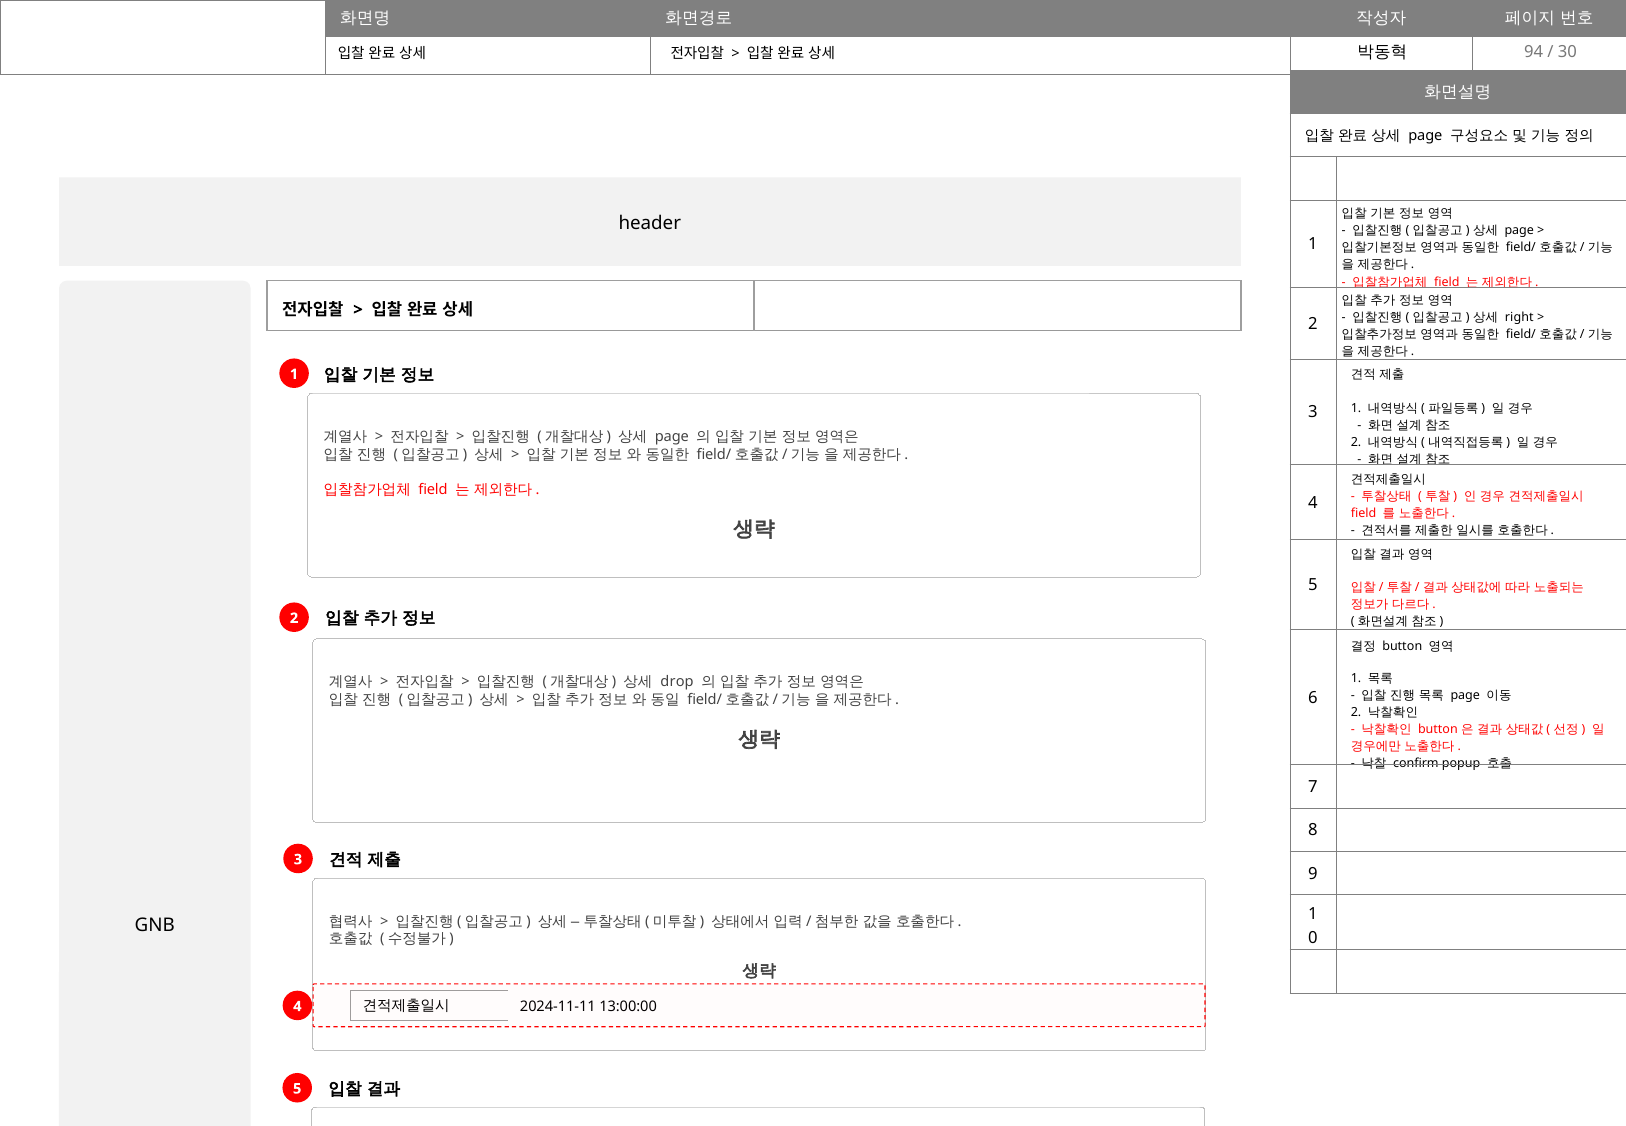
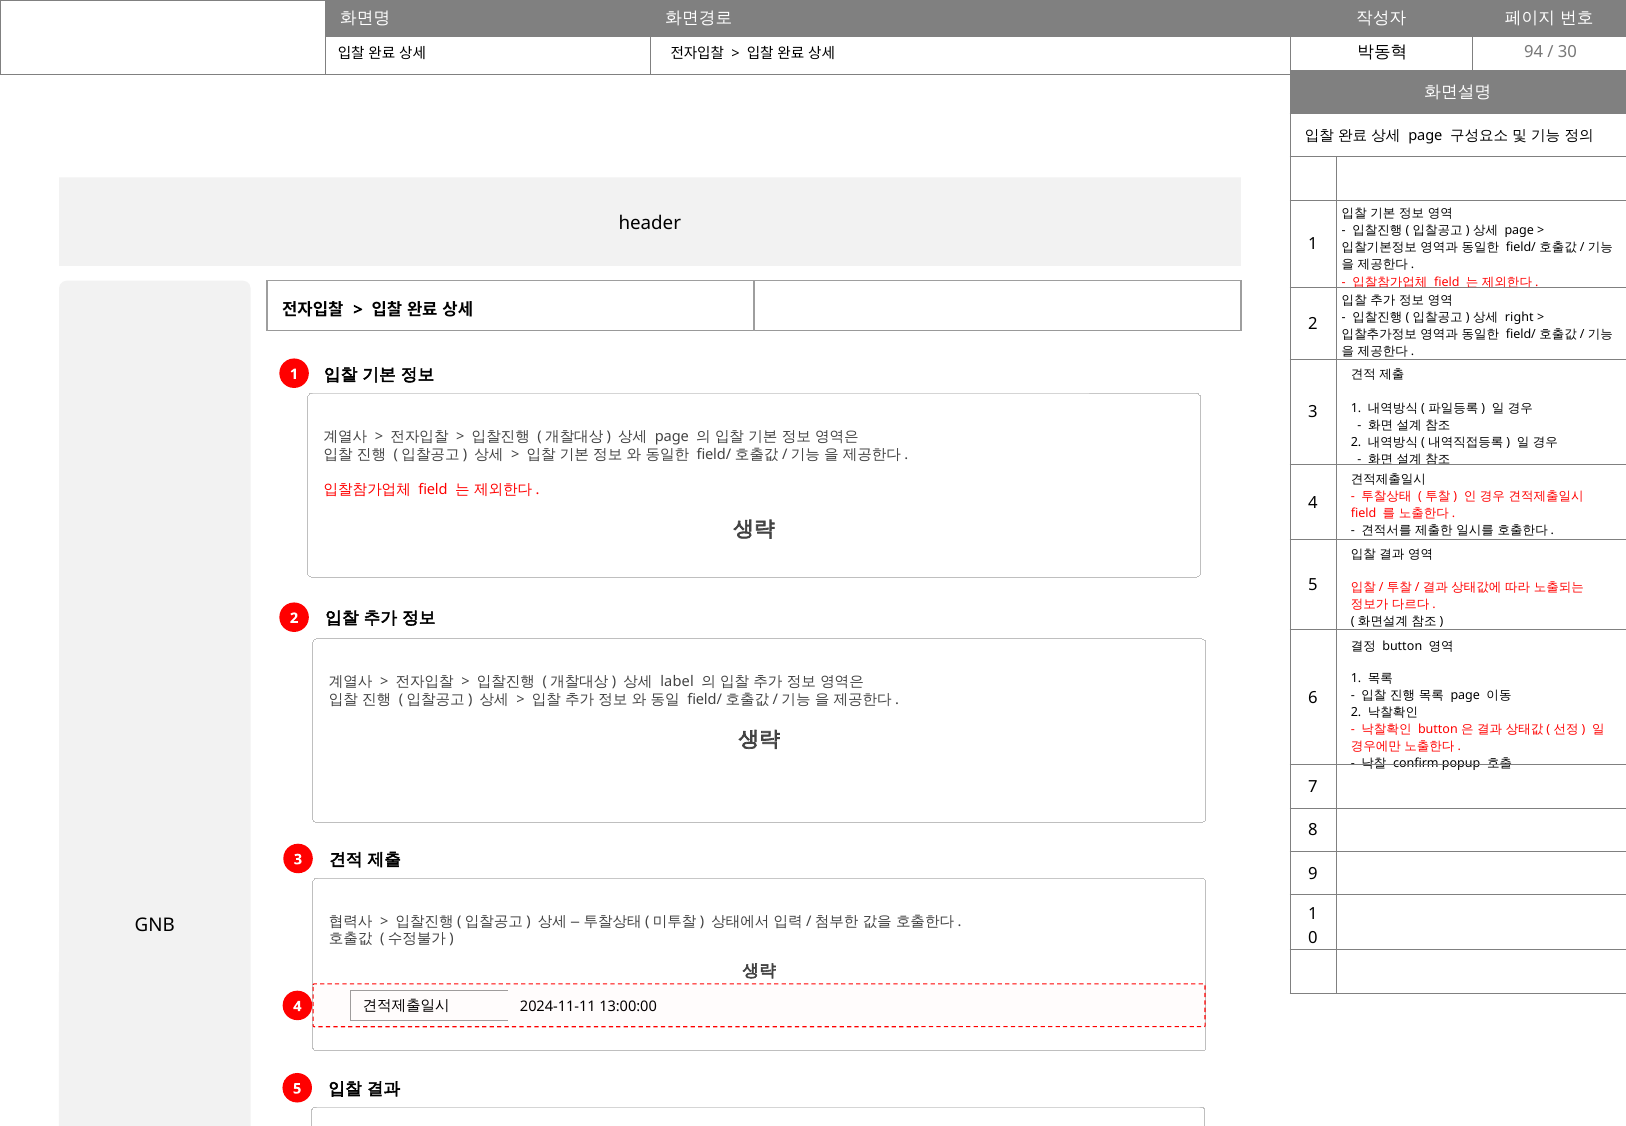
drop: drop -> label (677, 682)
